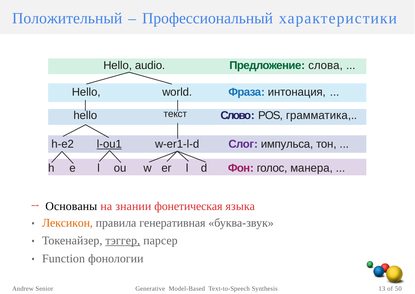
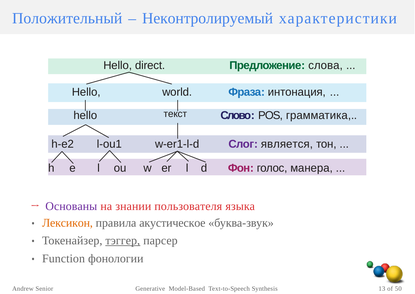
Профессиональный: Профессиональный -> Неконтролируемый (208, 18)
audio: audio -> direct (150, 65)
l-ou1 underline: present -> none (109, 144)
импульса: импульса -> является (287, 144)
Основаны colour: black -> purple (71, 206)
фонетическая: фонетическая -> пользователя (188, 206)
генеративная: генеративная -> акустическое (172, 223)
